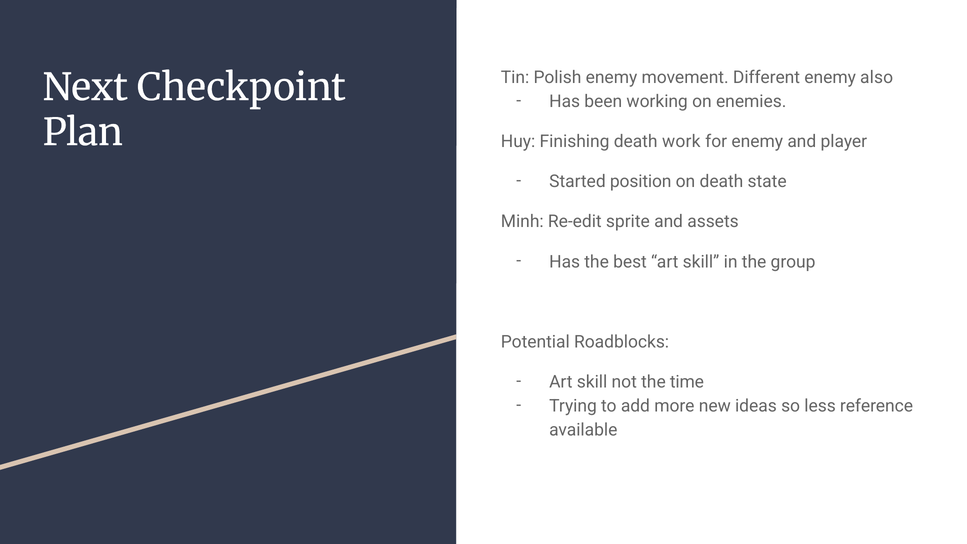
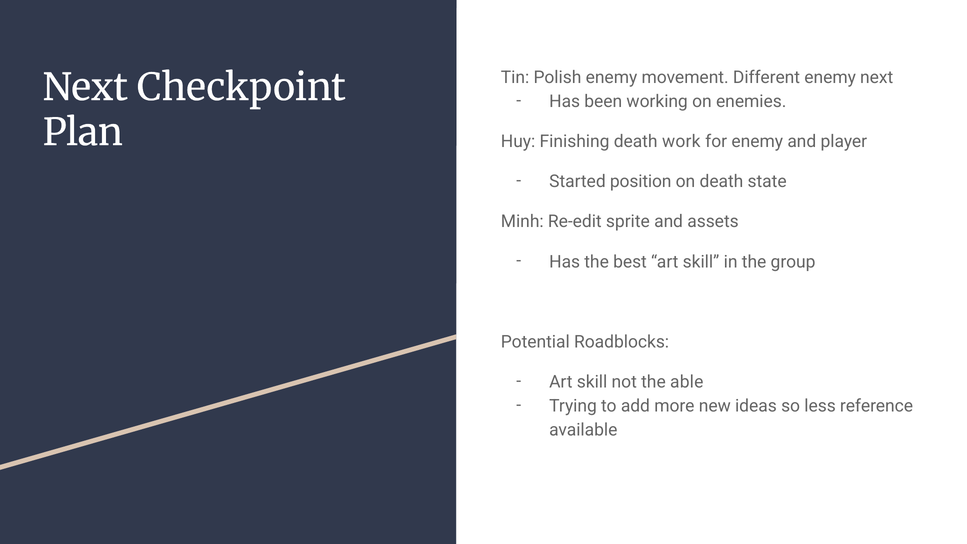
enemy also: also -> next (877, 77)
time: time -> able (687, 382)
